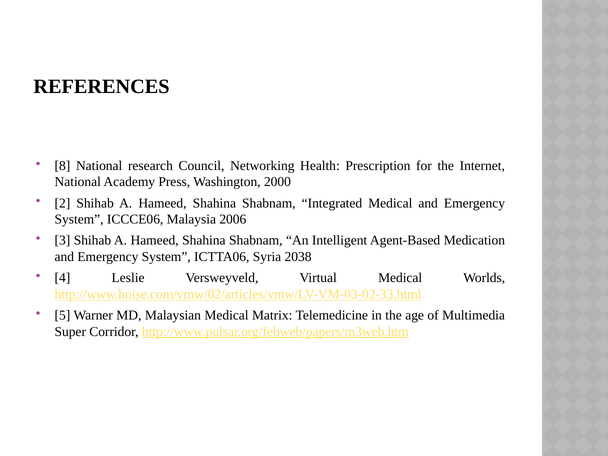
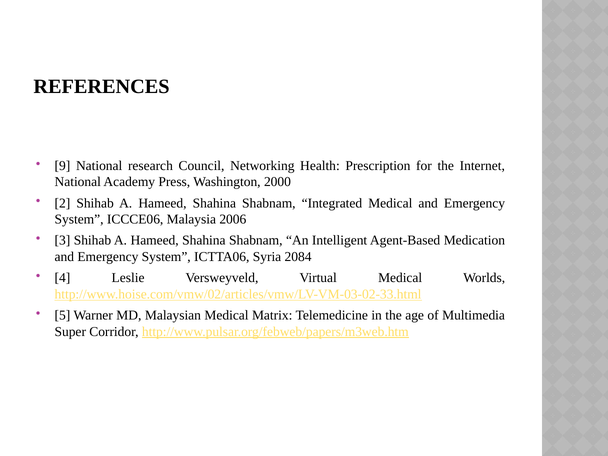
8: 8 -> 9 (62, 166)
2038: 2038 -> 2084 (298, 257)
